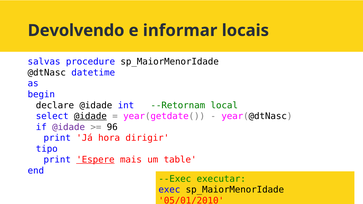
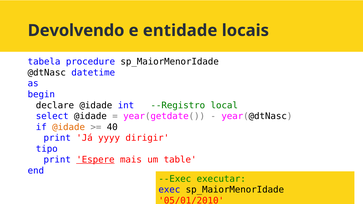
informar: informar -> entidade (180, 31)
salvas: salvas -> tabela (44, 62)
--Retornam: --Retornam -> --Registro (178, 105)
@idade underline: present -> none (90, 116)
@idade colour: purple -> orange (69, 127)
96: 96 -> 40 (112, 127)
hora: hora -> yyyy (109, 138)
